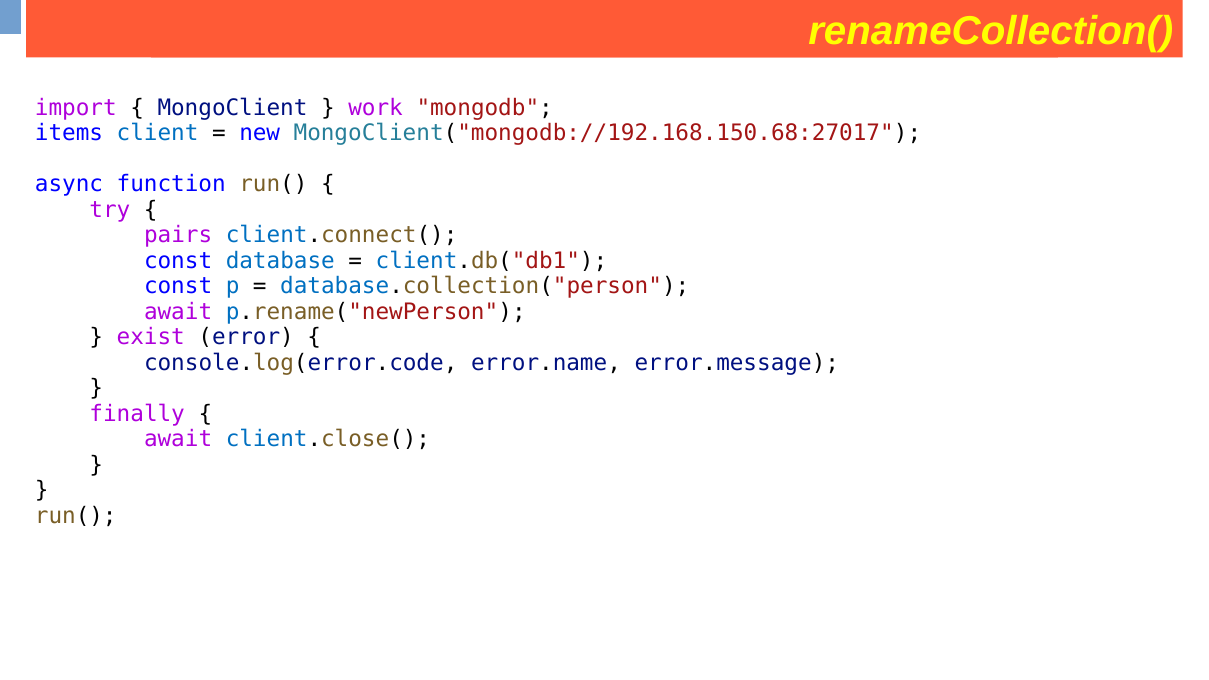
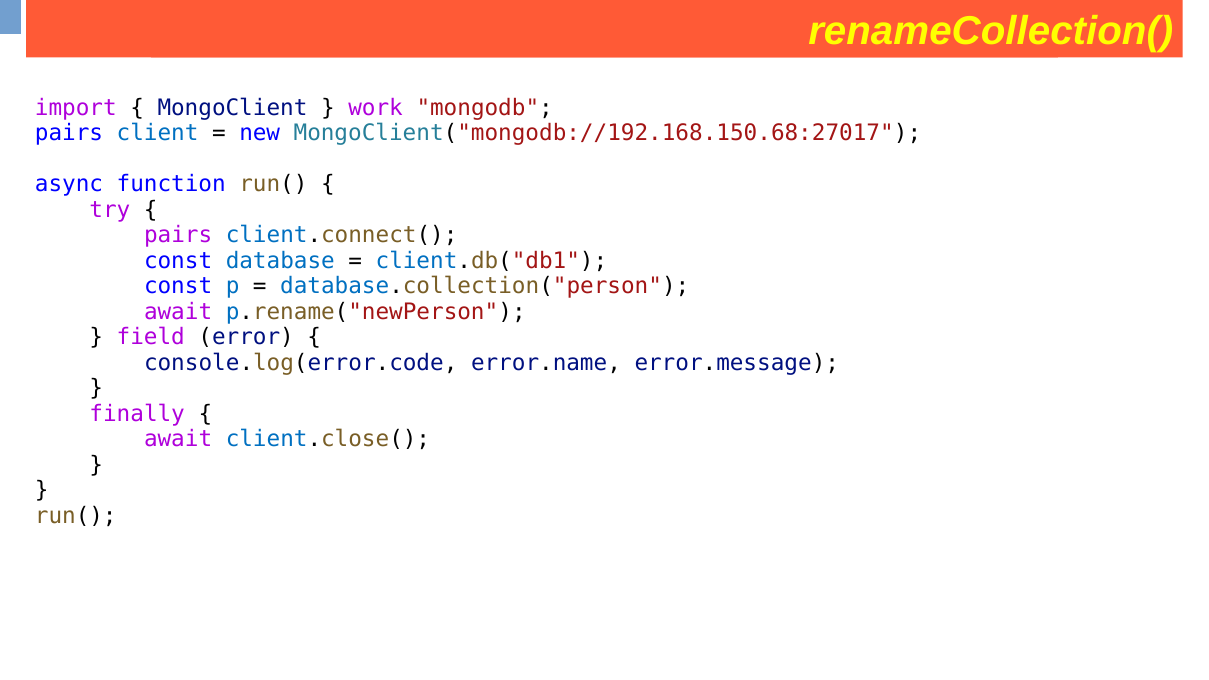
items: items -> pairs (69, 133)
exist: exist -> field (151, 337)
